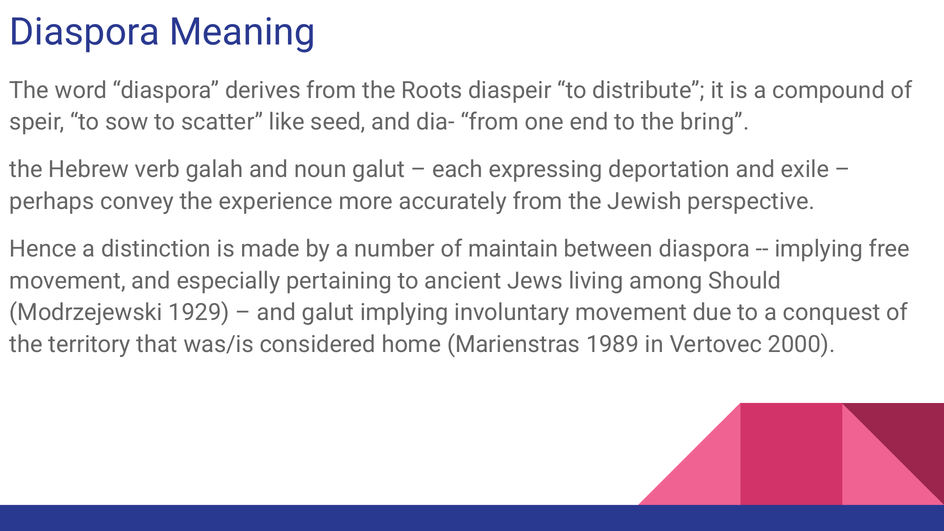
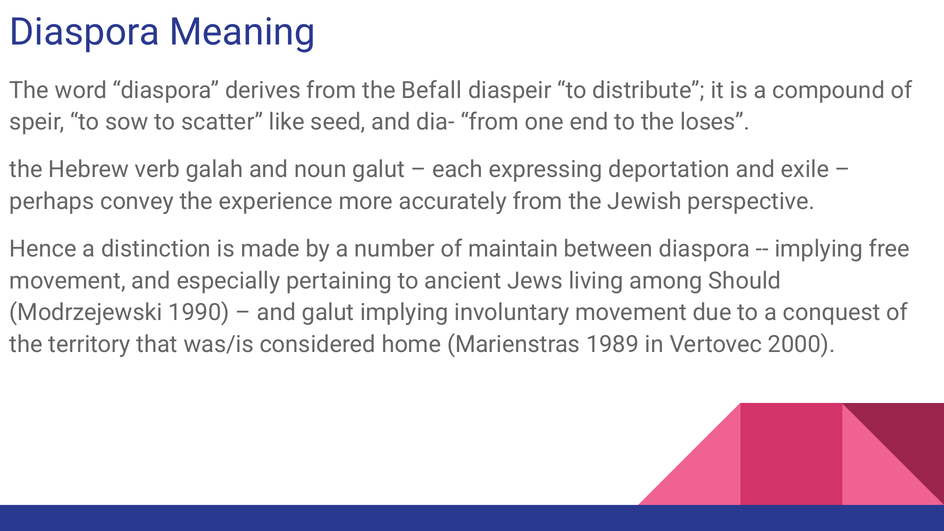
Roots: Roots -> Befall (432, 90)
bring: bring -> loses (715, 122)
1929: 1929 -> 1990 (199, 313)
